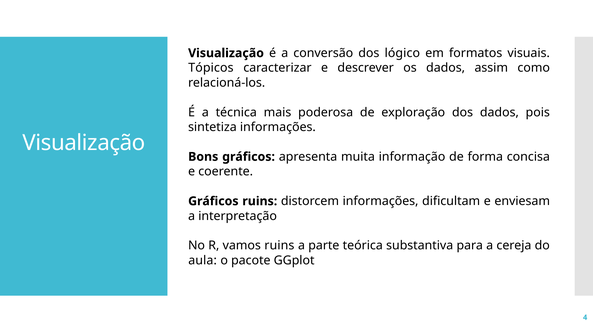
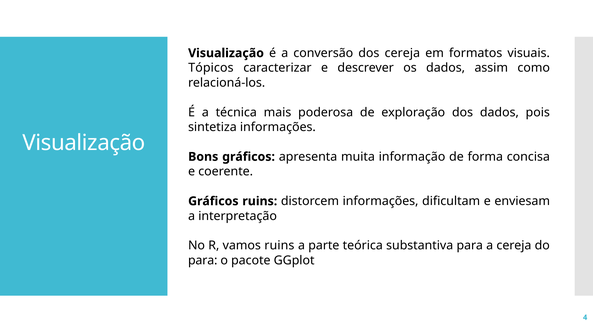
dos lógico: lógico -> cereja (402, 53)
aula: aula -> para (203, 261)
